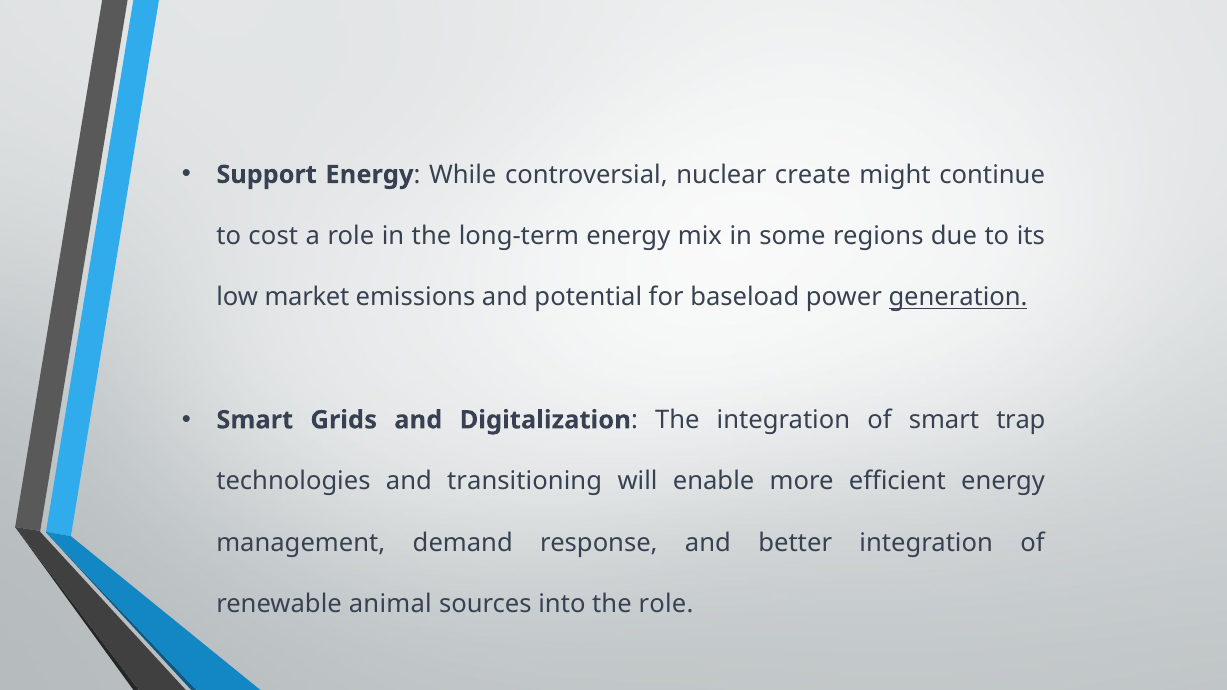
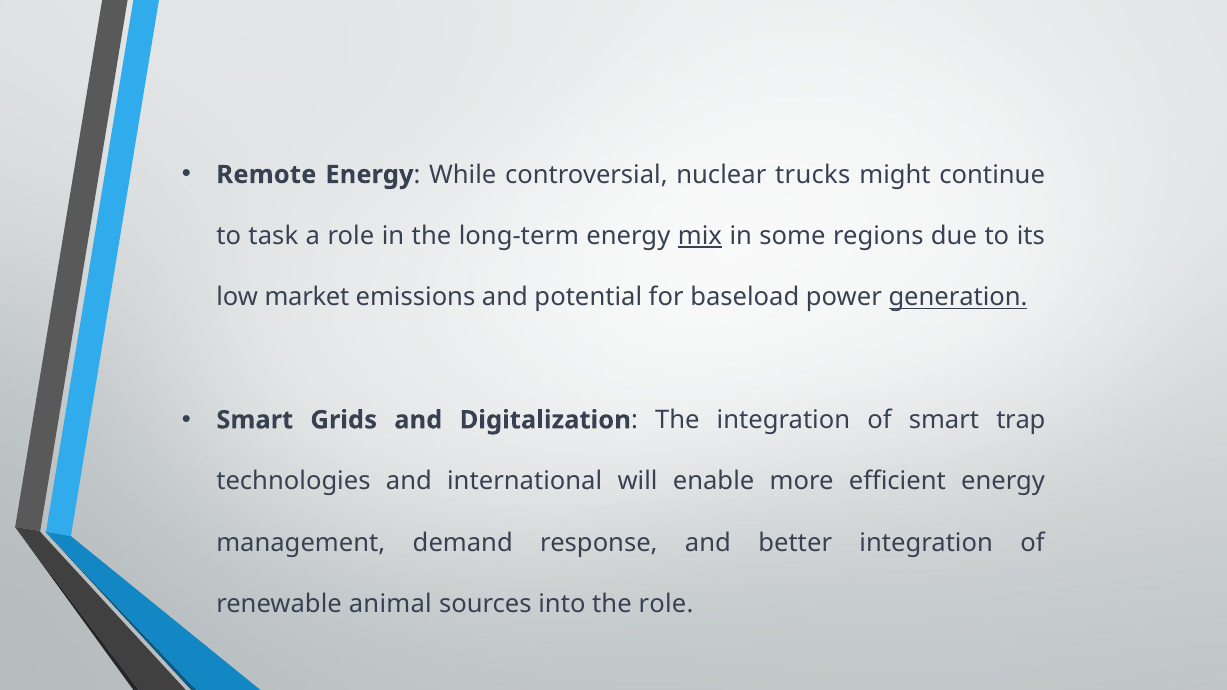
Support: Support -> Remote (266, 175)
create: create -> trucks (813, 175)
cost: cost -> task (273, 236)
mix underline: none -> present (700, 236)
transitioning: transitioning -> international (525, 481)
